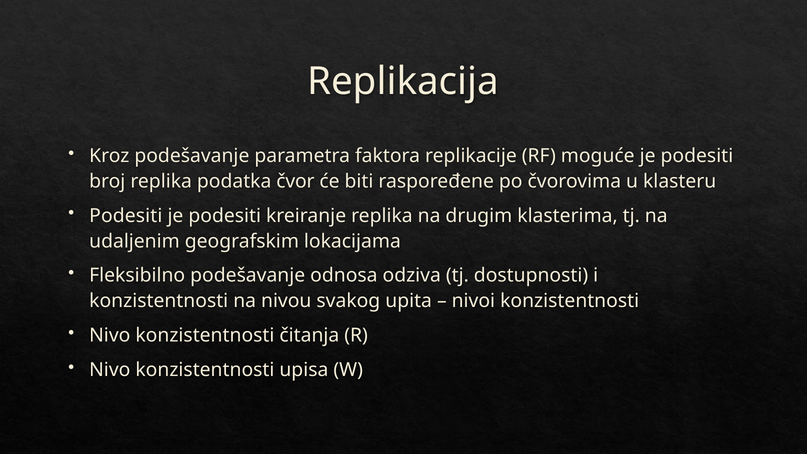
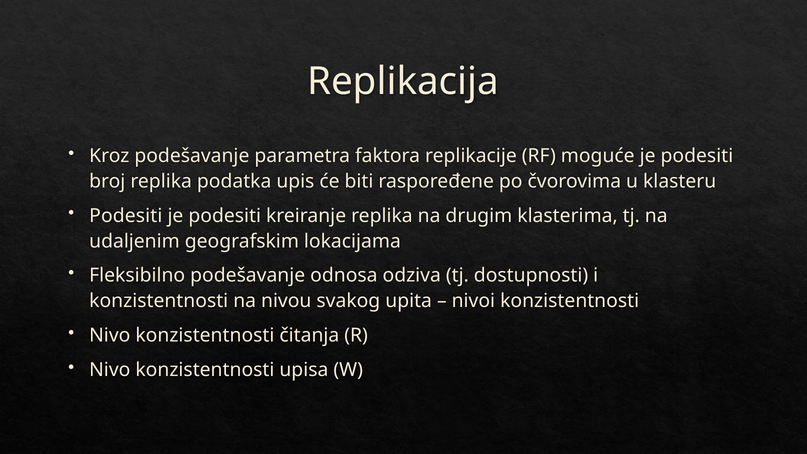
čvor: čvor -> upis (295, 181)
